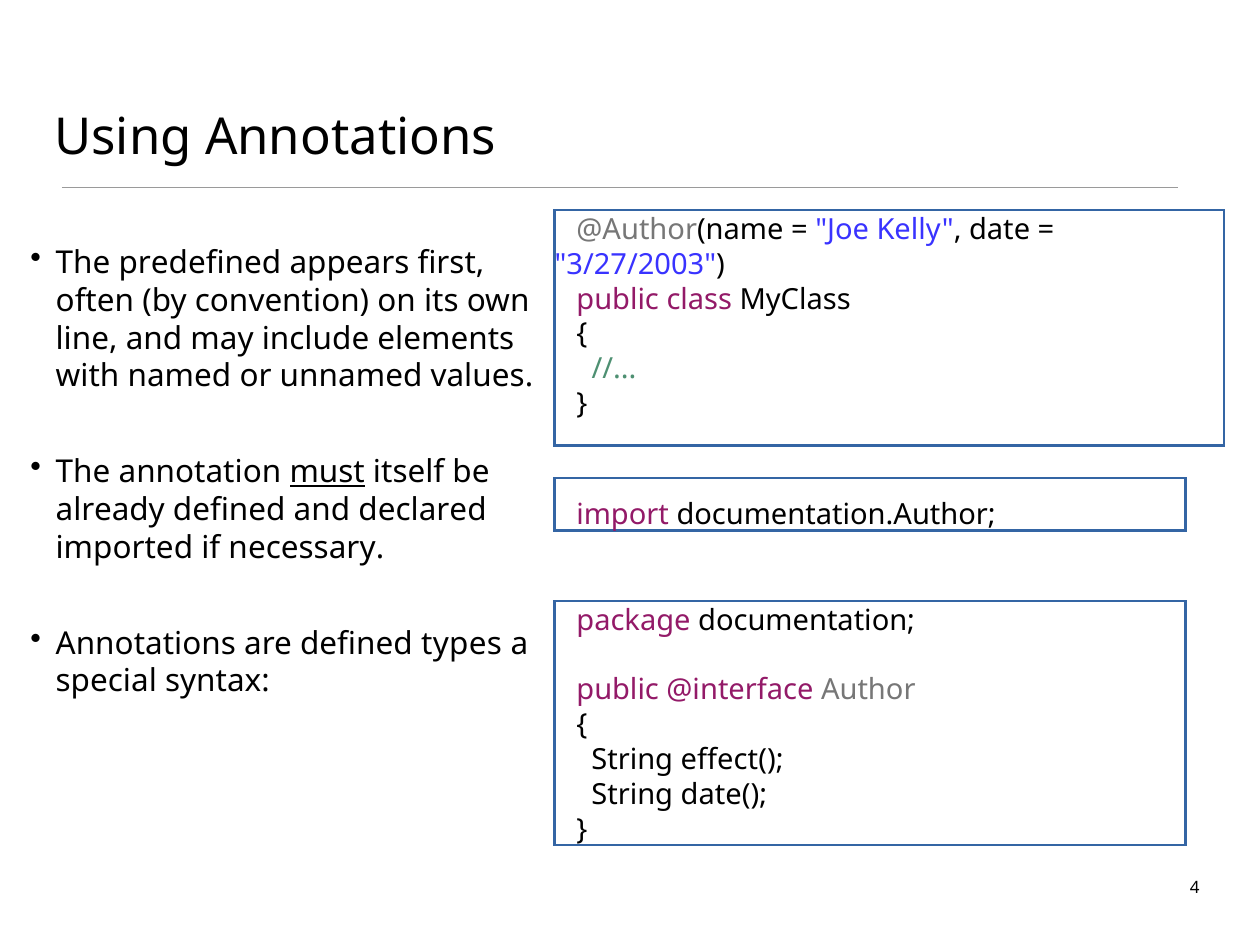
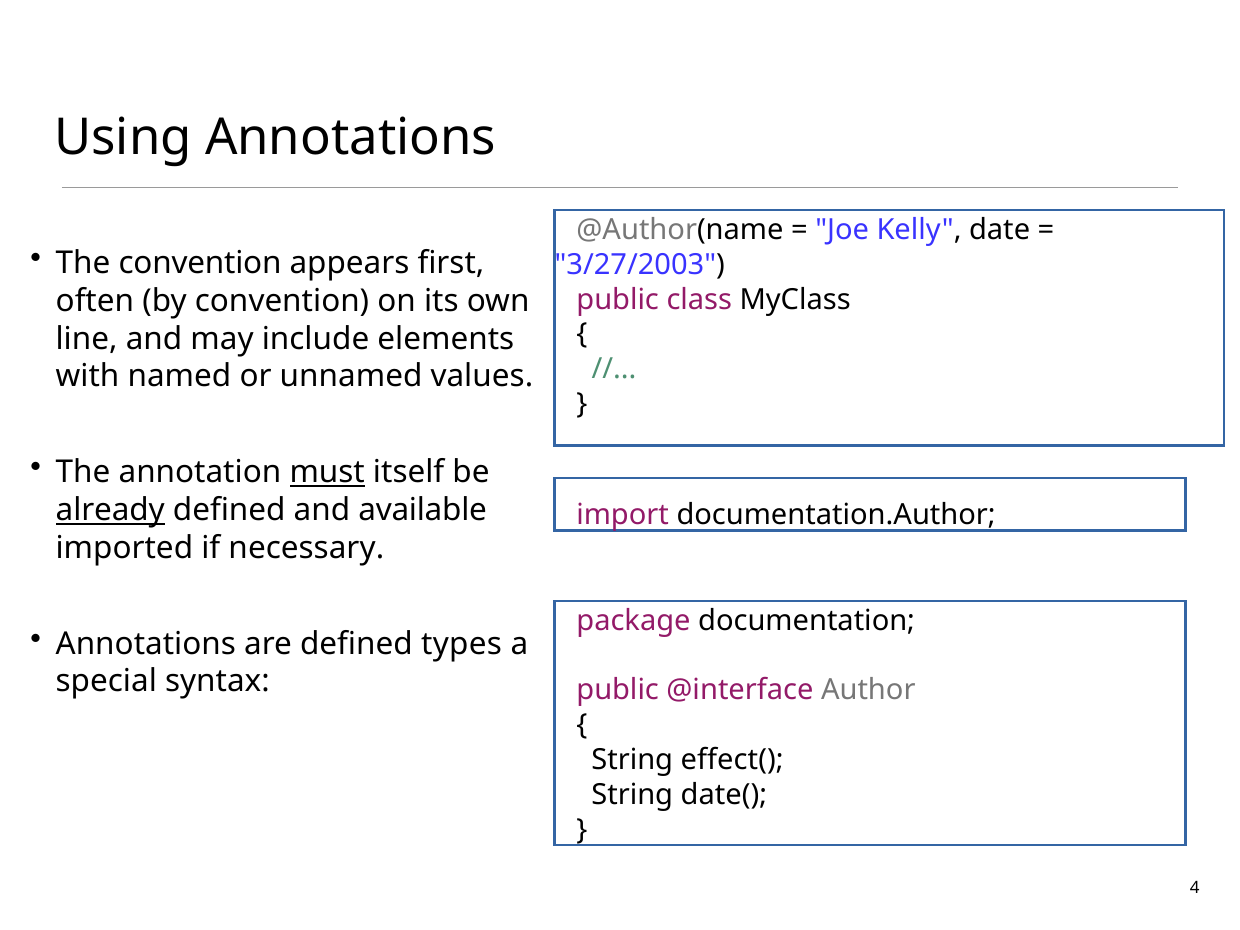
The predefined: predefined -> convention (200, 263)
already underline: none -> present (110, 510)
declared: declared -> available (423, 510)
